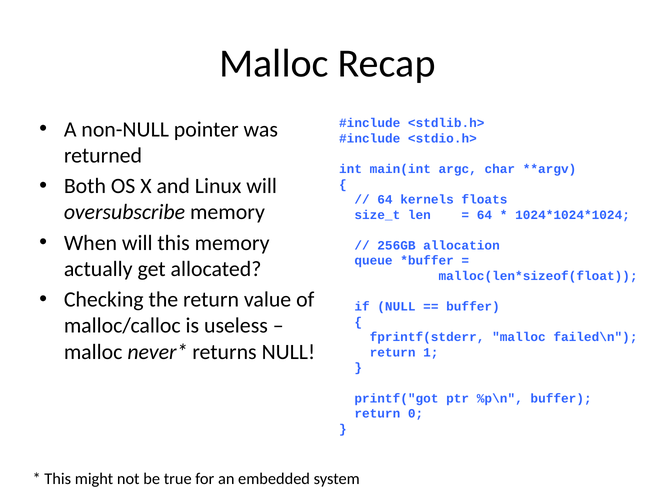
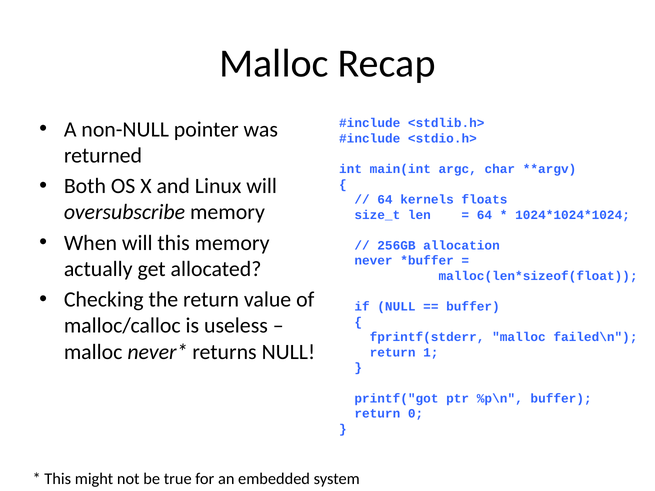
queue: queue -> never (373, 261)
